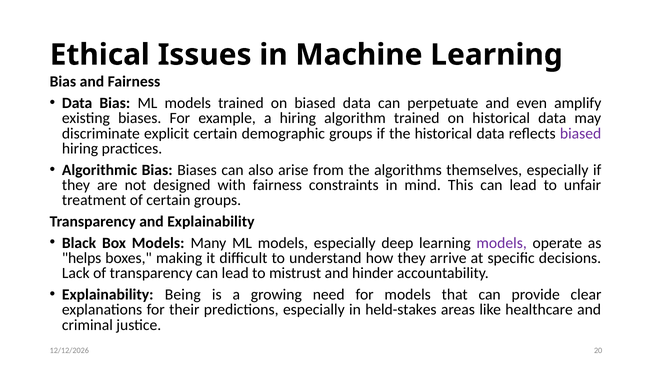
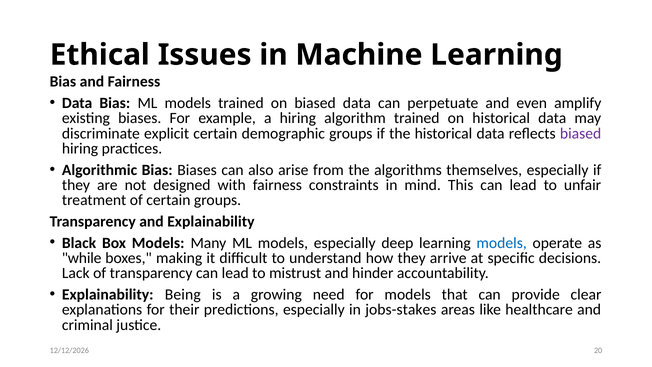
models colour: purple -> blue (502, 243)
helps: helps -> while (82, 258)
held-stakes: held-stakes -> jobs-stakes (401, 309)
